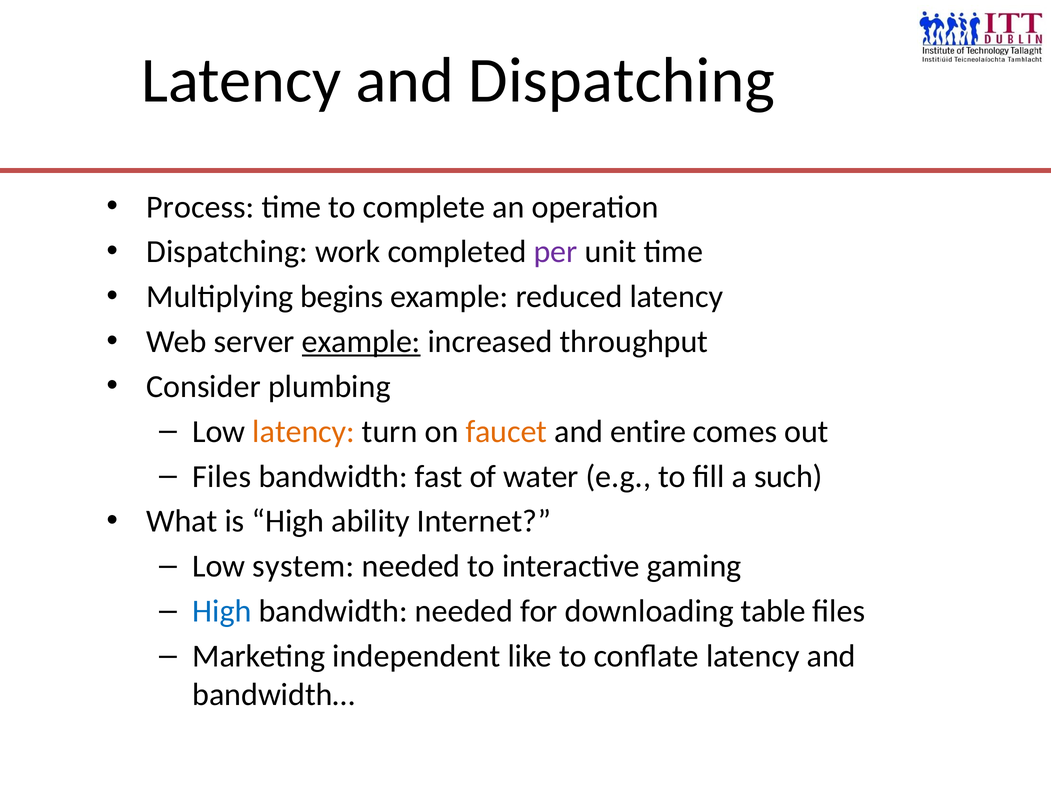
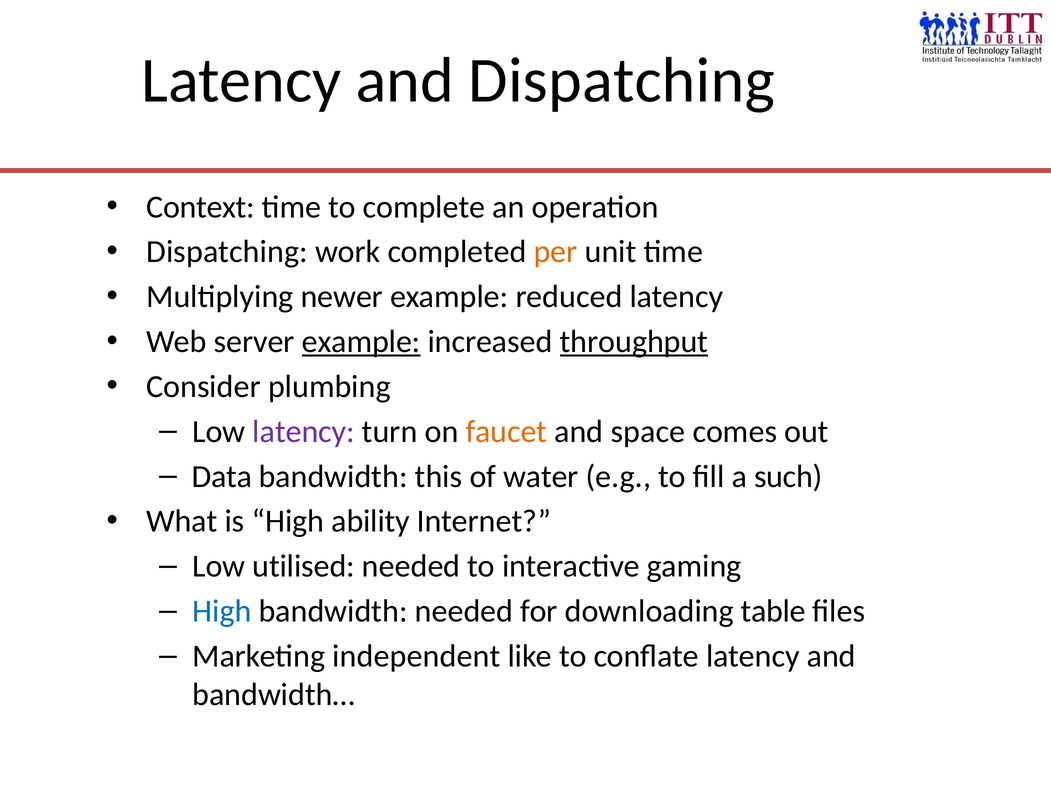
Process: Process -> Context (201, 207)
per colour: purple -> orange (556, 252)
begins: begins -> newer (342, 297)
throughput underline: none -> present (634, 342)
latency colour: orange -> purple (304, 432)
entire: entire -> space (648, 432)
Files: Files -> Data (222, 477)
fast: fast -> this (439, 477)
system: system -> utilised (304, 567)
